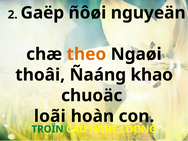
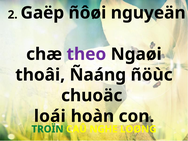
theo colour: orange -> purple (86, 54)
khao: khao -> ñöùc (152, 75)
loãi: loãi -> loái (50, 116)
